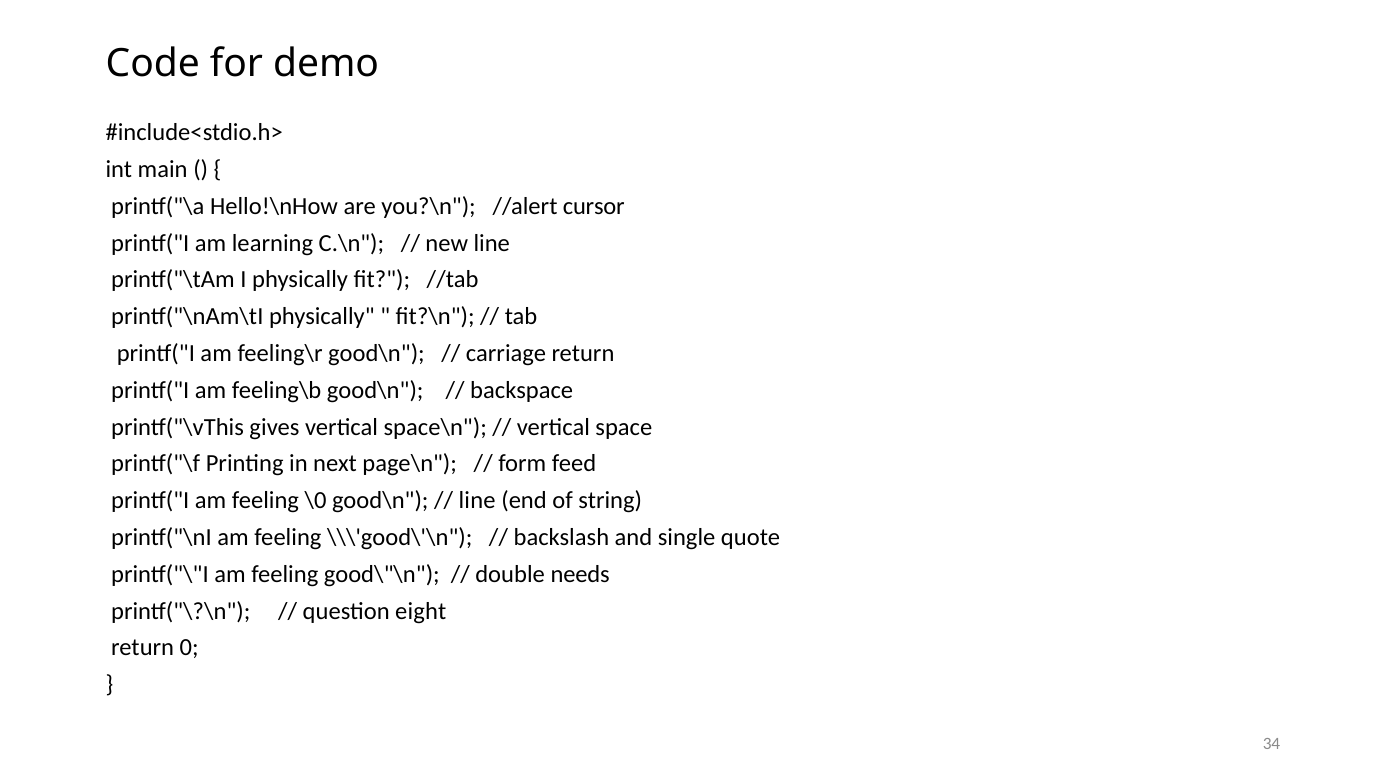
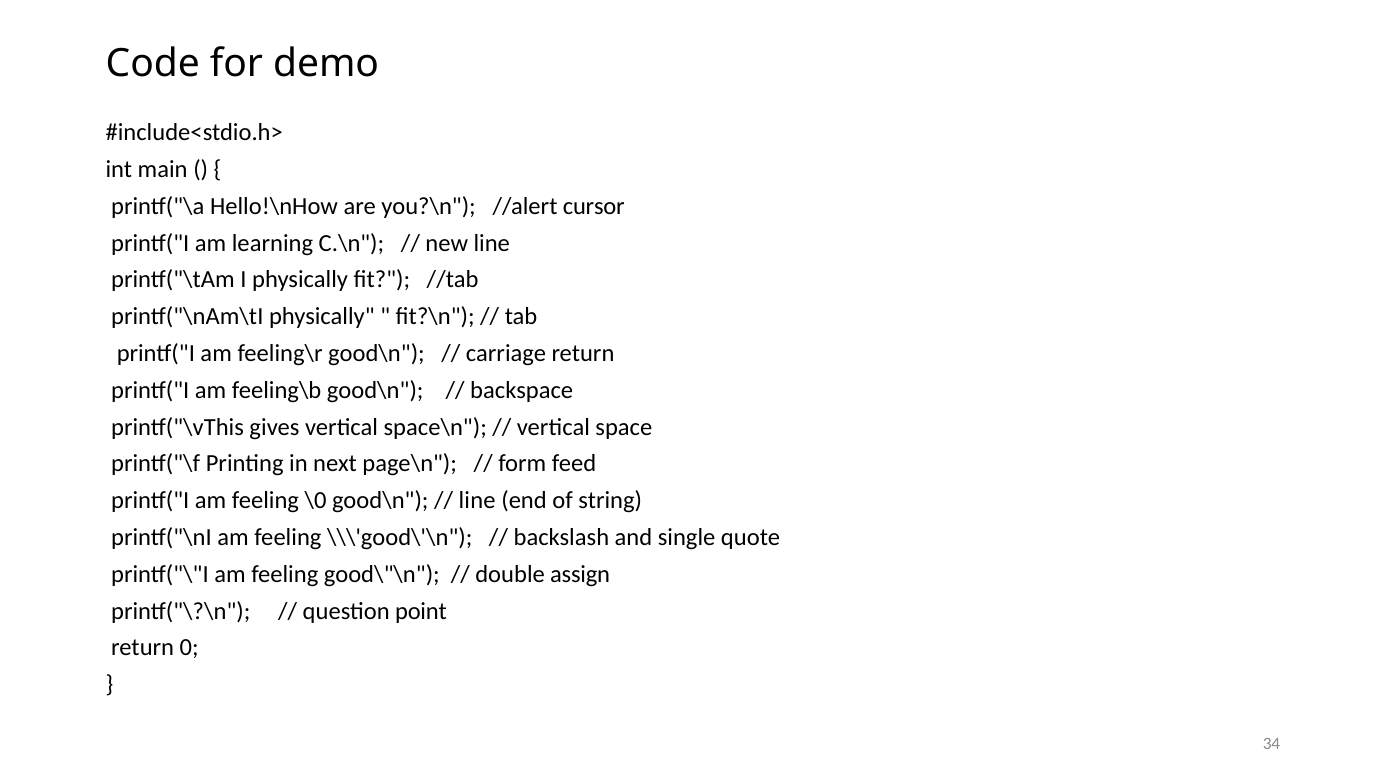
needs: needs -> assign (580, 575)
eight: eight -> point (421, 612)
